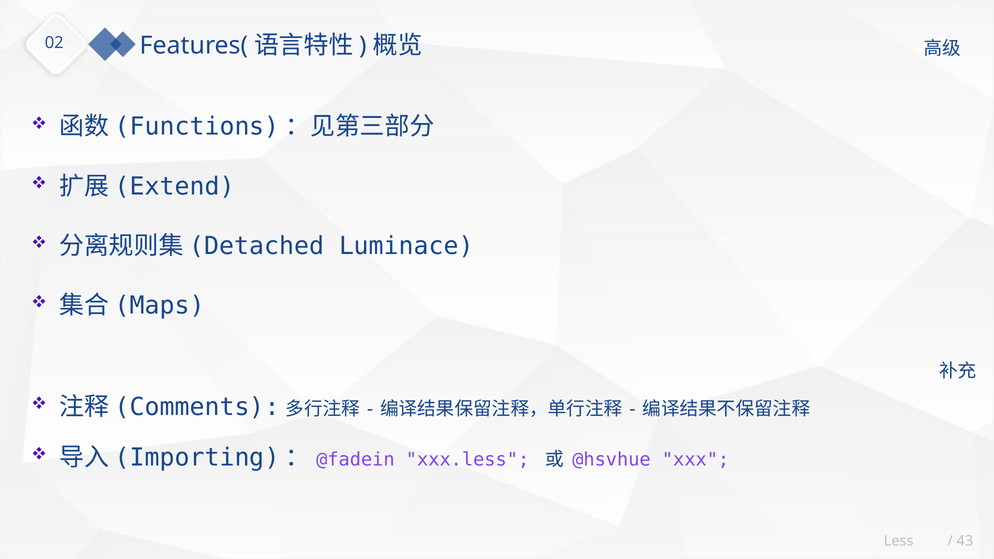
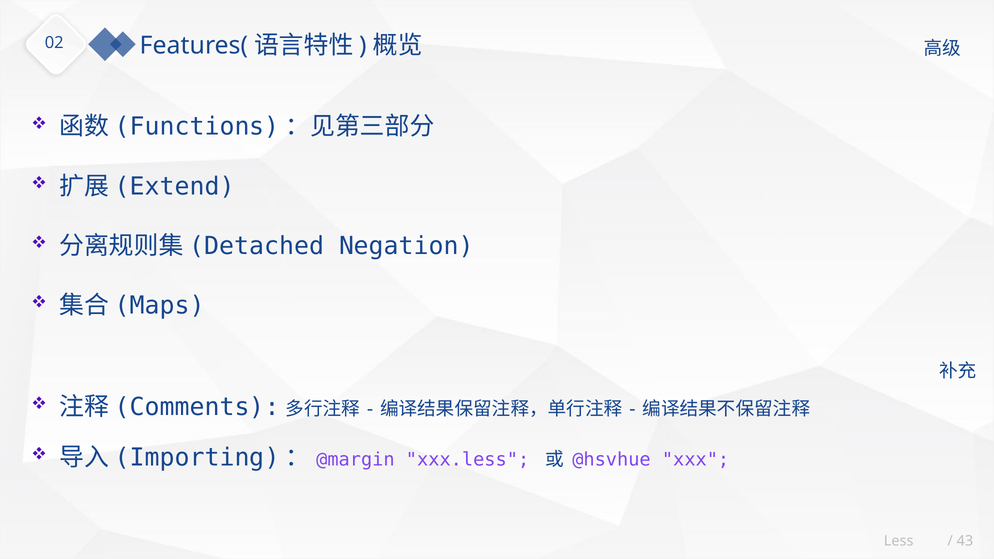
Luminace: Luminace -> Negation (406, 246)
@fadein: @fadein -> @margin (355, 460)
